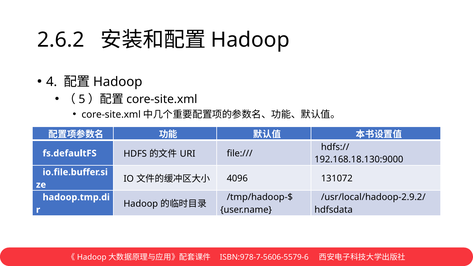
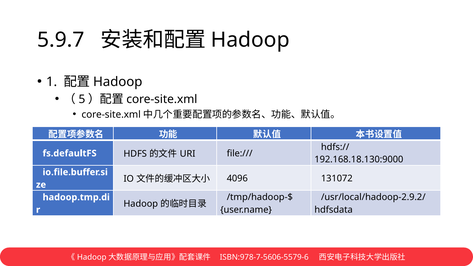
2.6.2: 2.6.2 -> 5.9.7 (61, 40)
4: 4 -> 1 (52, 82)
